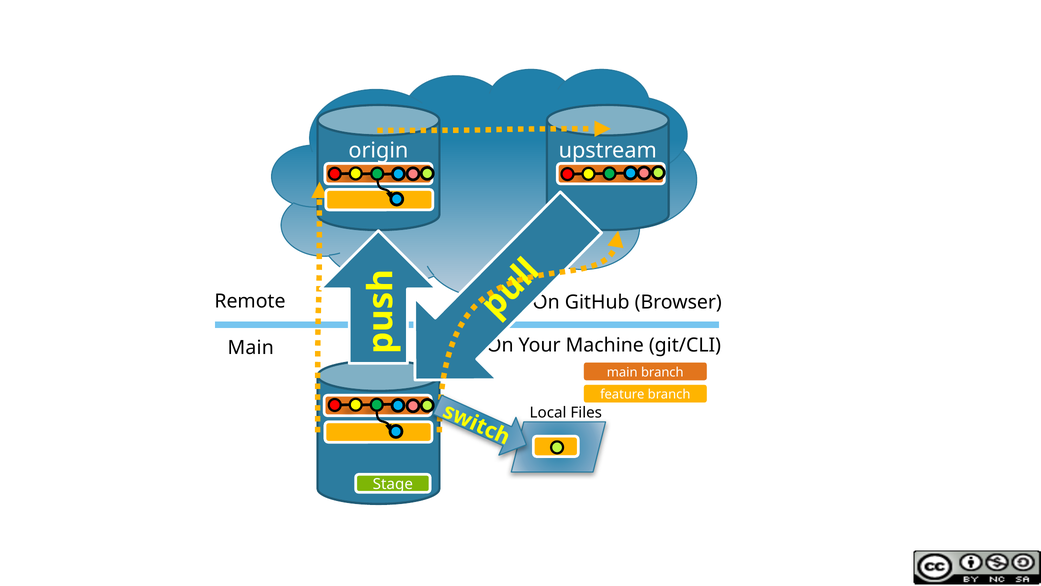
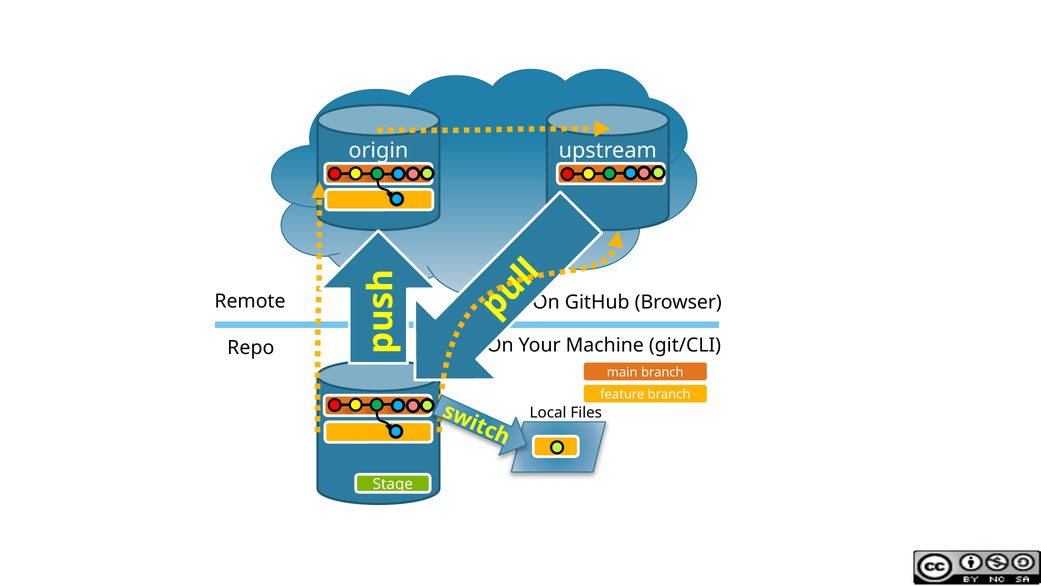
Main: Main -> Repo (251, 348)
